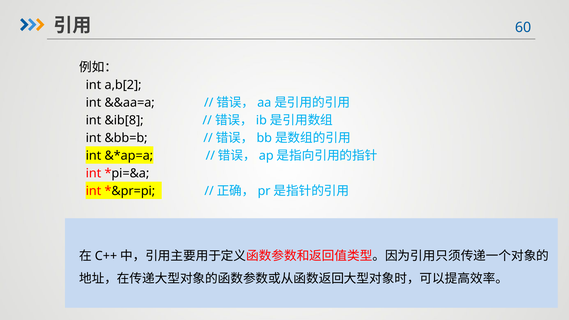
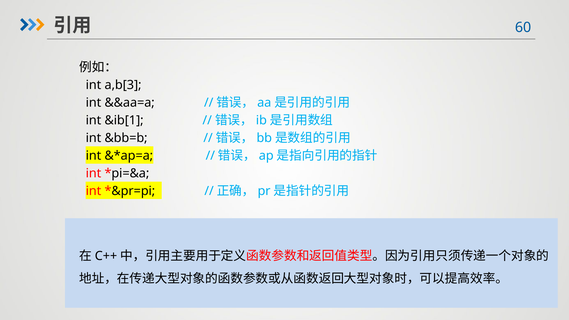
a,b[2: a,b[2 -> a,b[3 (123, 85)
&ib[8: &ib[8 -> &ib[1 (124, 120)
